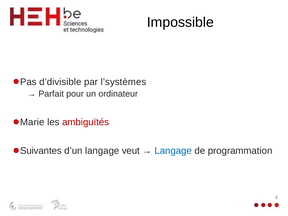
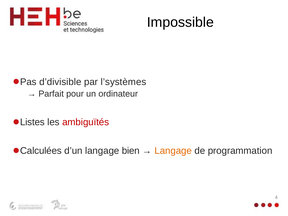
Marie: Marie -> Listes (32, 122)
Suivantes: Suivantes -> Calculées (41, 151)
veut: veut -> bien (131, 151)
Langage colour: blue -> orange (173, 151)
